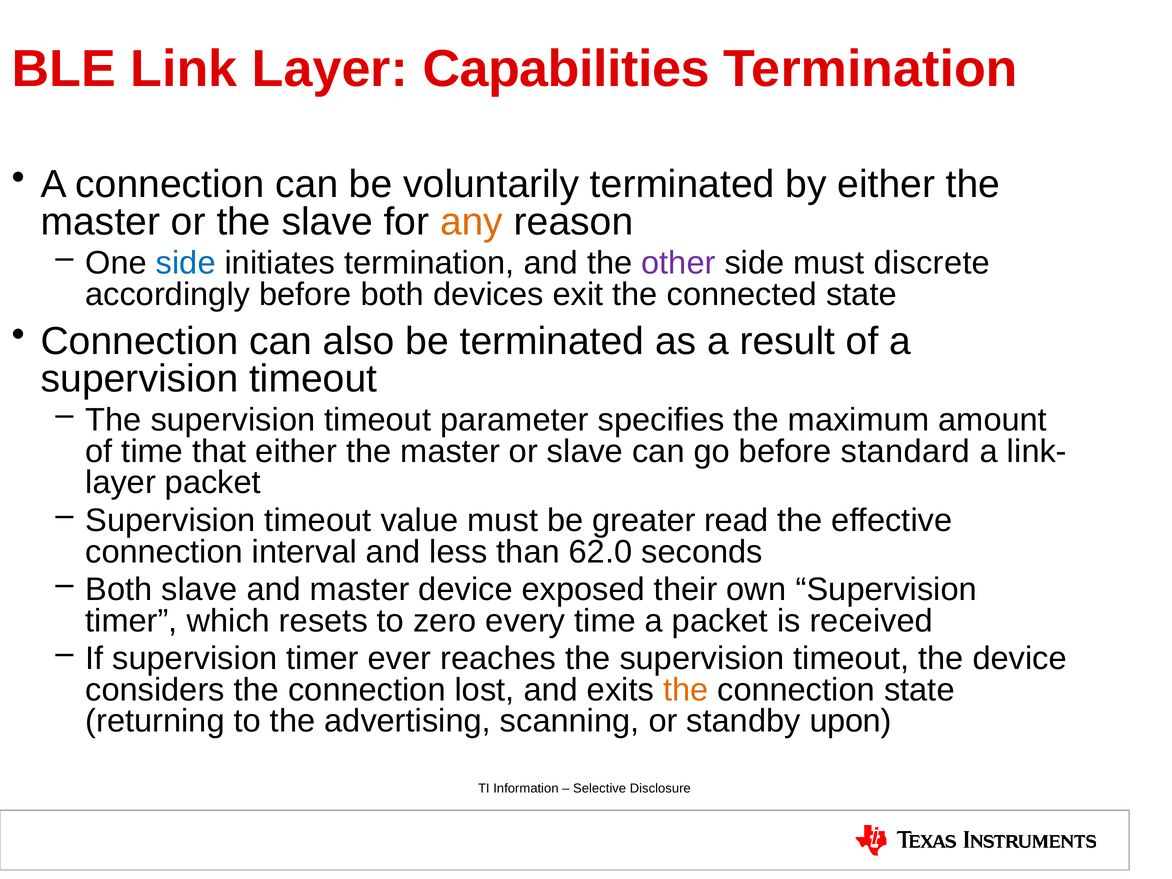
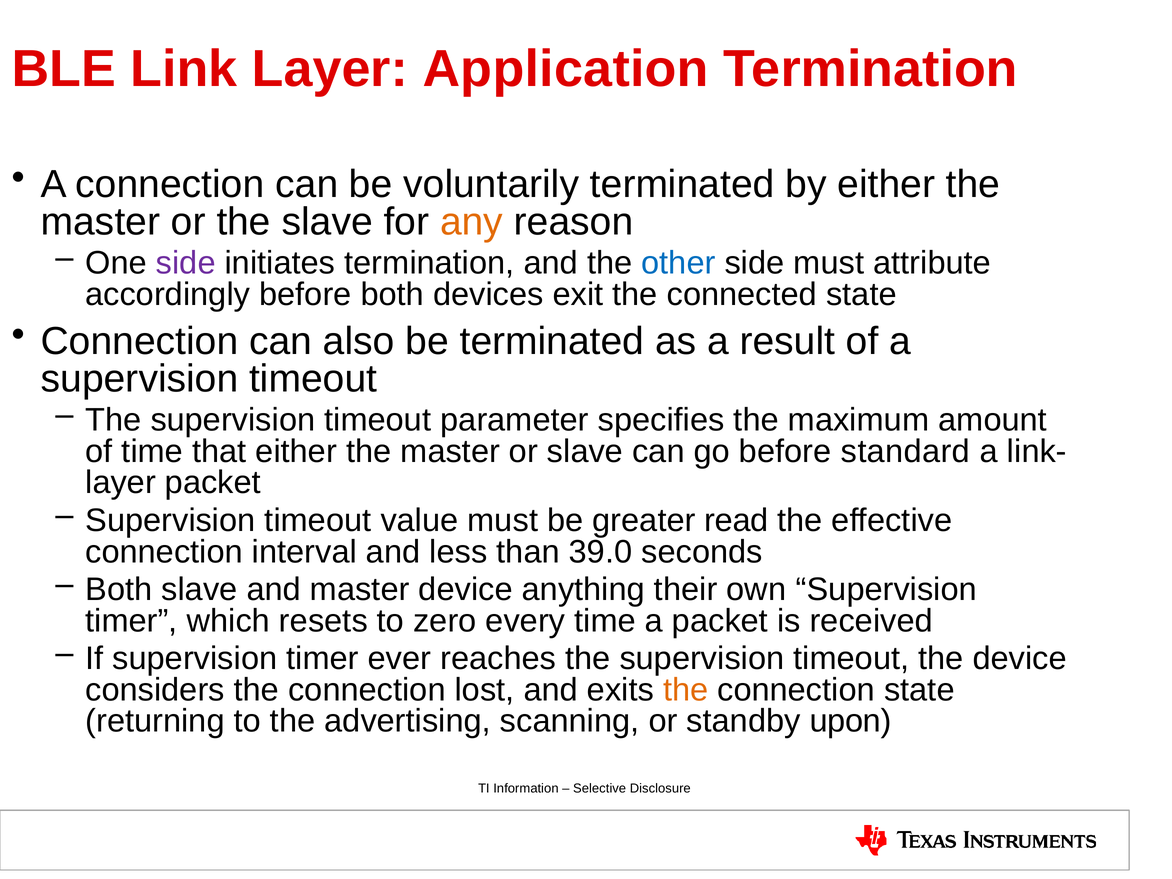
Capabilities: Capabilities -> Application (566, 69)
side colour: blue -> purple (186, 263)
other colour: purple -> blue (678, 263)
discrete: discrete -> attribute (932, 263)
62.0: 62.0 -> 39.0 (601, 552)
exposed: exposed -> anything (583, 590)
